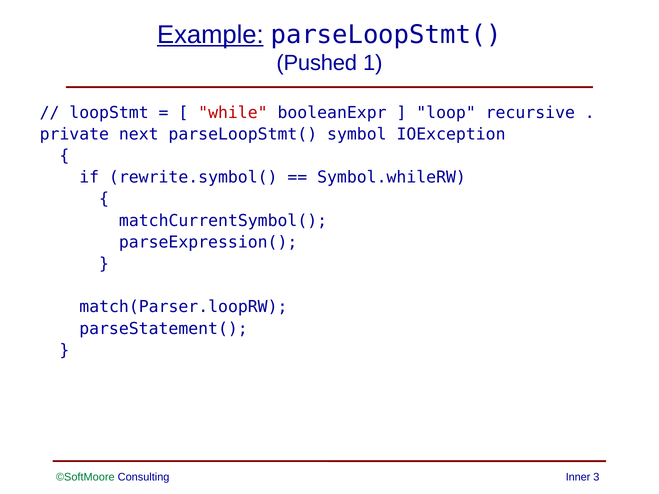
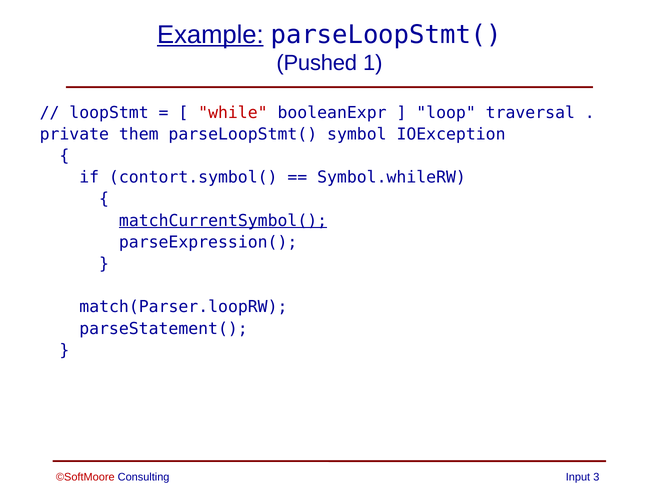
recursive: recursive -> traversal (530, 113)
next: next -> them (139, 134)
rewrite.symbol(: rewrite.symbol( -> contort.symbol( (193, 177)
matchCurrentSymbol( underline: none -> present (223, 221)
©SoftMoore colour: green -> red (85, 477)
Inner: Inner -> Input (578, 477)
